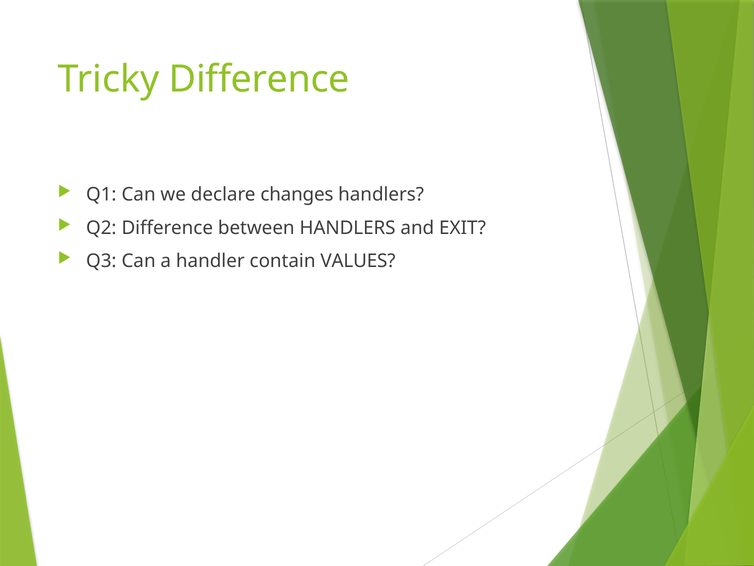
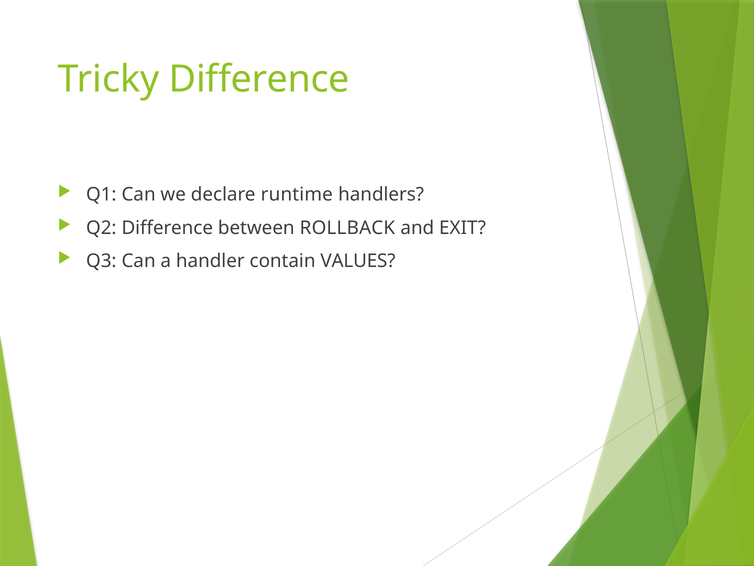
changes: changes -> runtime (297, 195)
between HANDLERS: HANDLERS -> ROLLBACK (347, 228)
